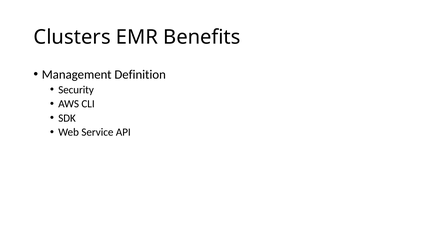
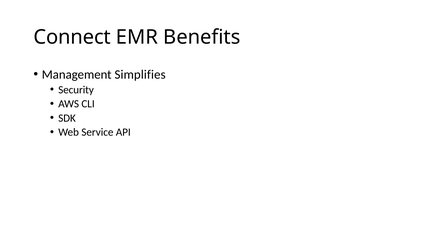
Clusters: Clusters -> Connect (72, 37)
Definition: Definition -> Simplifies (140, 74)
